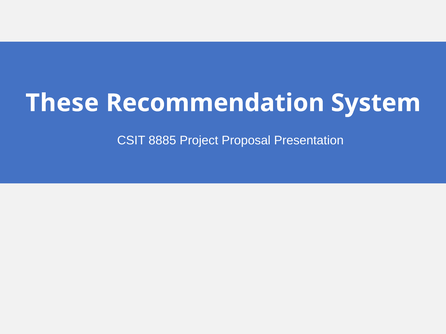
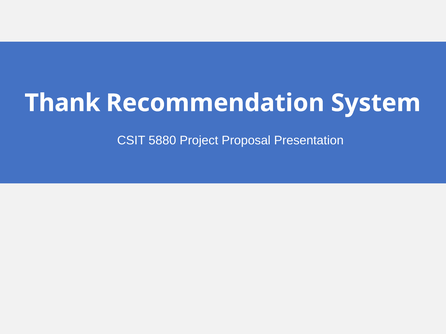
These: These -> Thank (62, 103)
8885: 8885 -> 5880 (162, 141)
